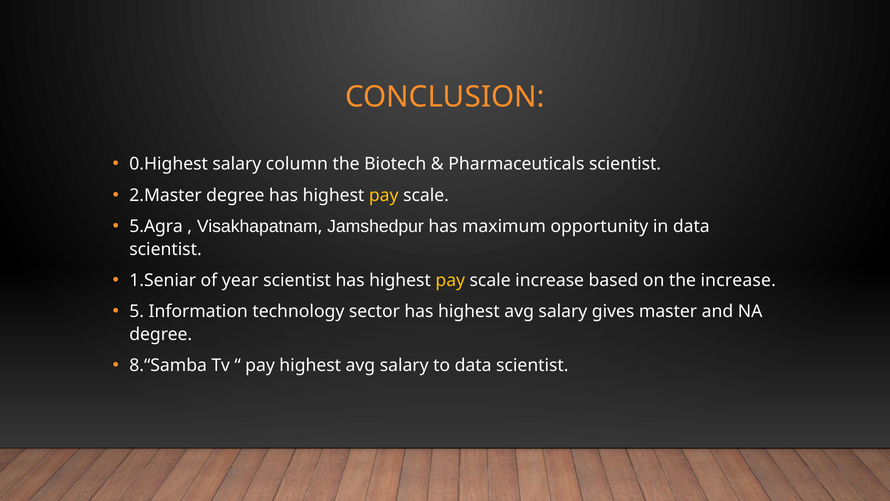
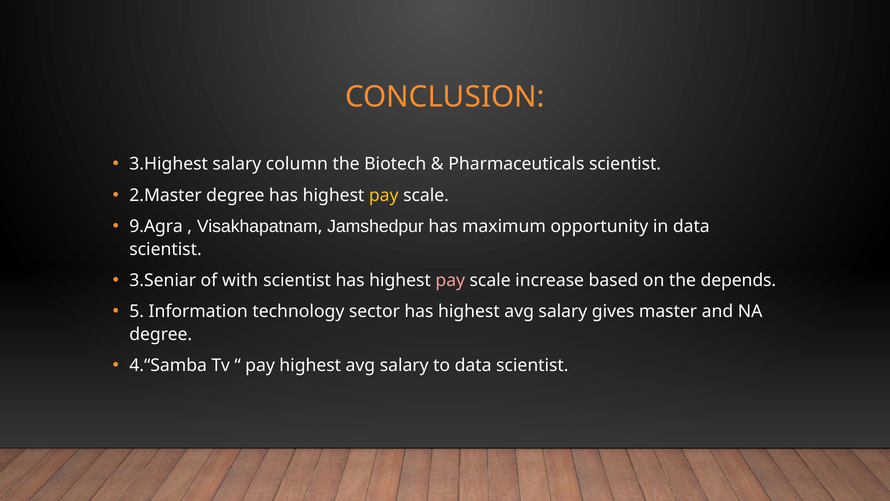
0.Highest: 0.Highest -> 3.Highest (169, 164)
5.Agra: 5.Agra -> 9.Agra (156, 226)
1.Seniar: 1.Seniar -> 3.Seniar (163, 280)
year: year -> with (240, 280)
pay colour: yellow -> pink (450, 280)
the increase: increase -> depends (738, 280)
8.“Samba: 8.“Samba -> 4.“Samba (168, 365)
